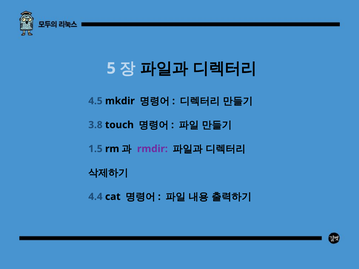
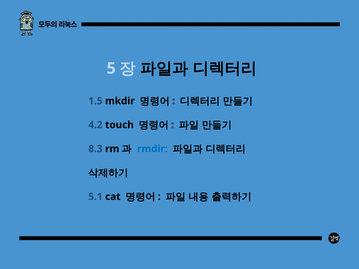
4.5: 4.5 -> 1.5 (95, 101)
3.8: 3.8 -> 4.2 (95, 125)
1.5: 1.5 -> 8.3 (95, 149)
rmdir colour: purple -> blue (152, 149)
4.4: 4.4 -> 5.1 (95, 197)
